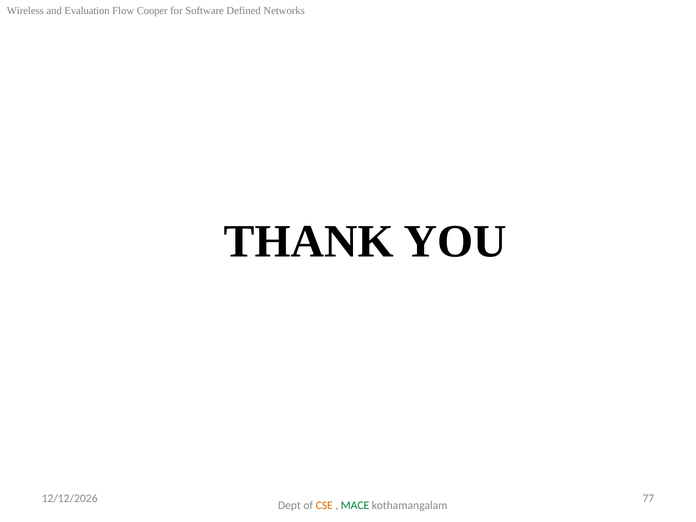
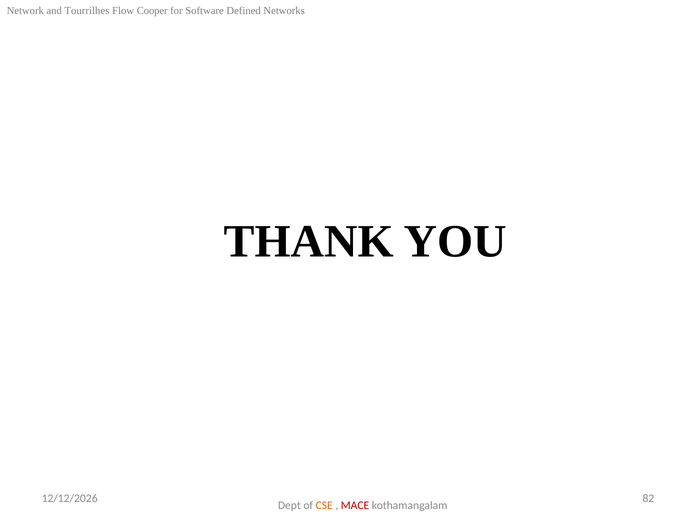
Wireless: Wireless -> Network (25, 11)
Evaluation: Evaluation -> Tourrilhes (87, 11)
77: 77 -> 82 (648, 498)
MACE colour: green -> red (355, 505)
